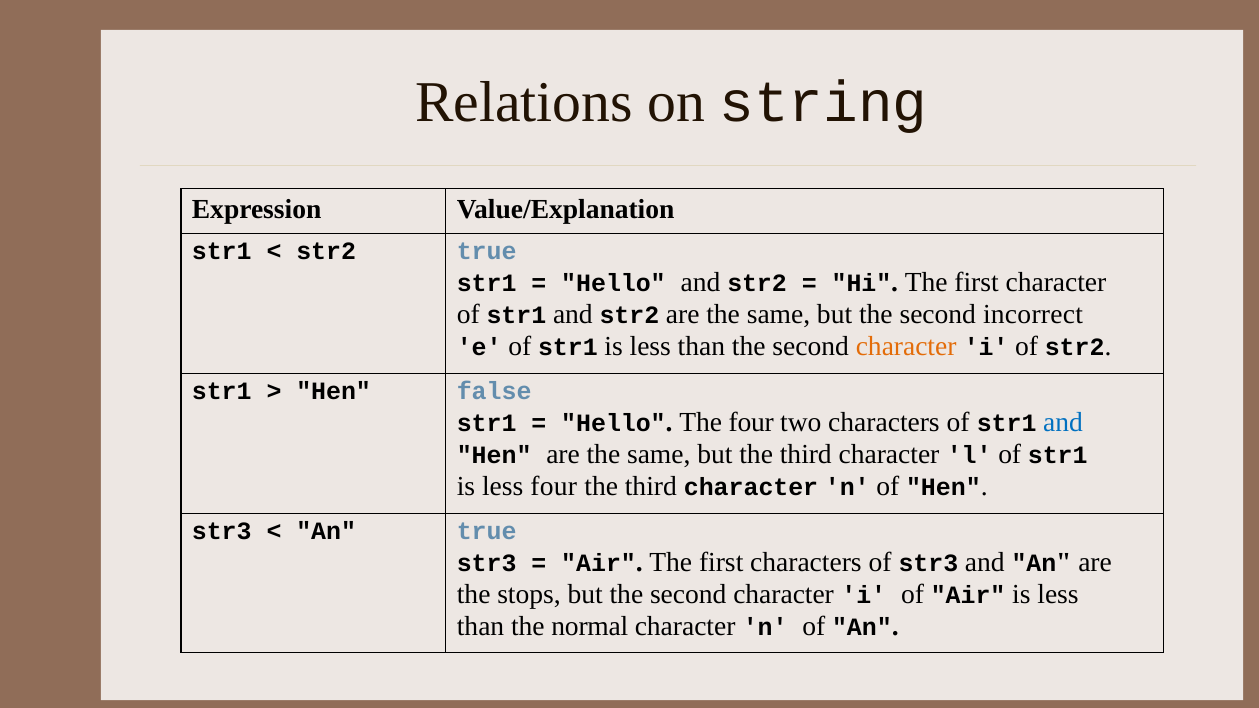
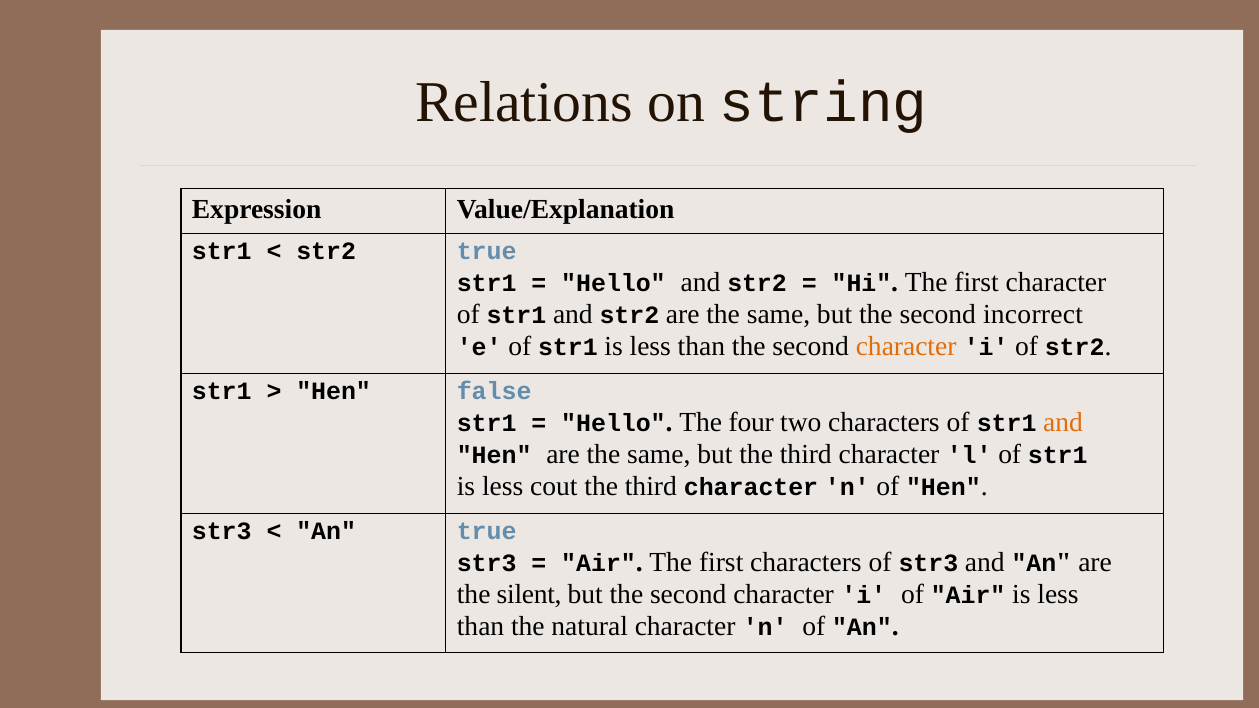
and colour: blue -> orange (1063, 423)
less four: four -> cout (554, 486)
stops: stops -> silent (529, 594)
normal: normal -> natural (590, 626)
